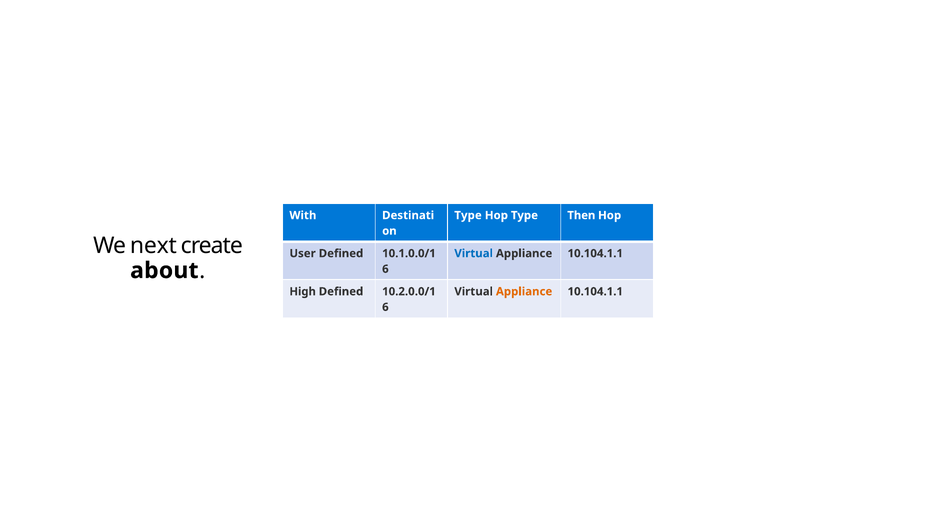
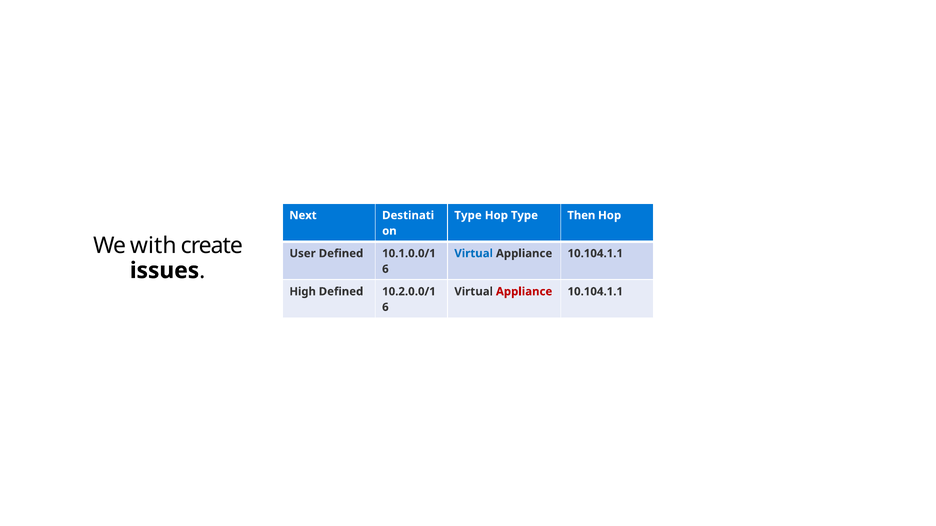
With: With -> Next (303, 216)
next: next -> with (153, 246)
about: about -> issues (165, 271)
Appliance colour: orange -> red (524, 292)
